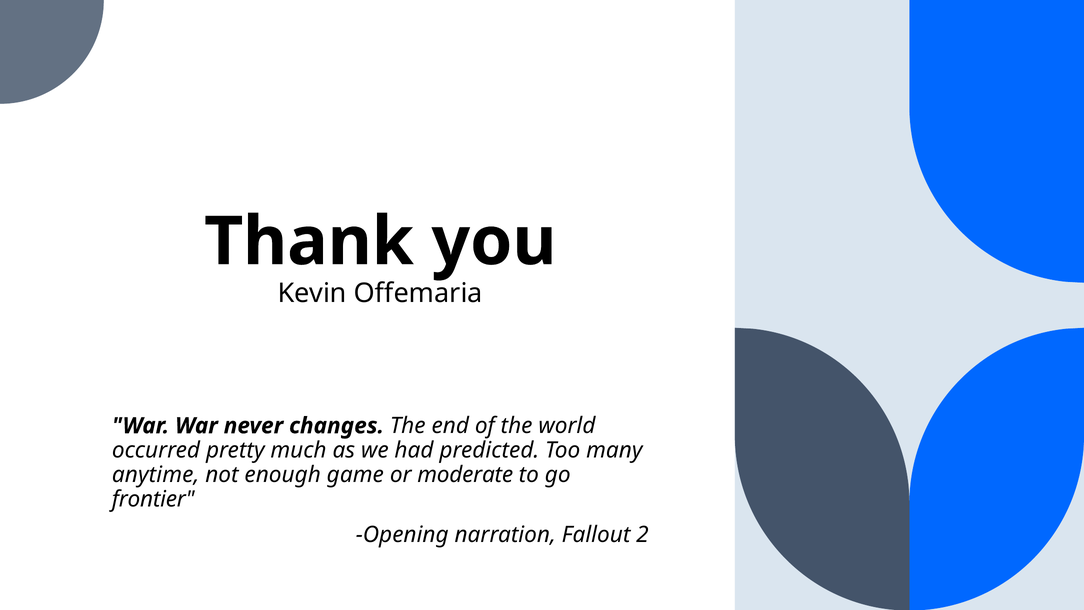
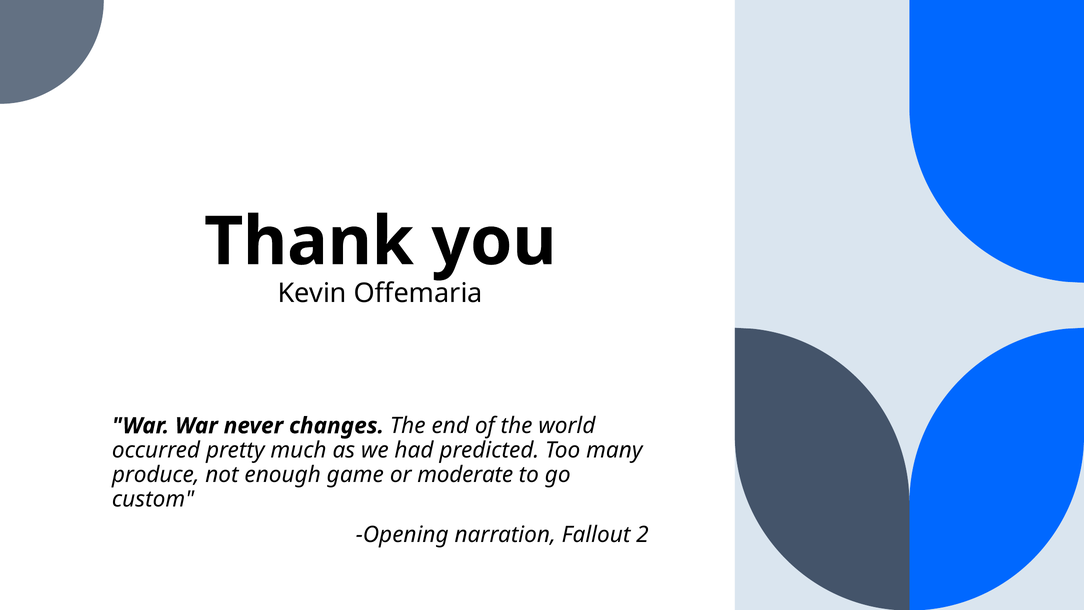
anytime: anytime -> produce (156, 474)
frontier: frontier -> custom (153, 499)
